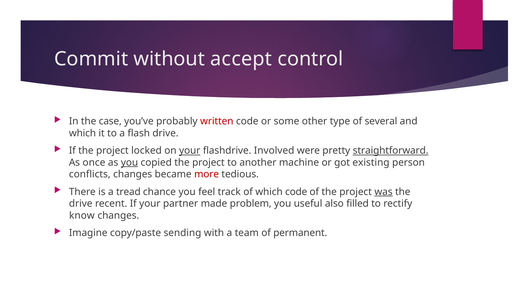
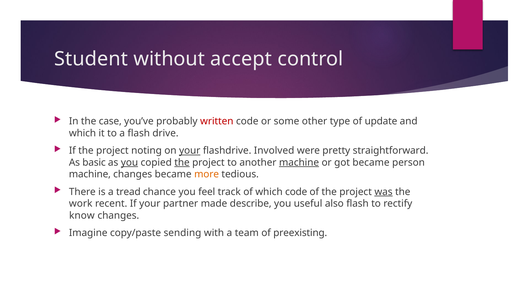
Commit: Commit -> Student (91, 59)
several: several -> update (381, 122)
locked: locked -> noting (147, 151)
straightforward underline: present -> none (391, 151)
once: once -> basic (94, 163)
the underline: none -> present (182, 163)
machine underline: none -> present (299, 163)
got existing: existing -> became (371, 163)
conflicts: conflicts -> machine (90, 175)
more colour: red -> orange (207, 175)
drive: drive -> work (81, 204)
problem: problem -> describe (251, 204)
also filled: filled -> flash (358, 204)
permanent: permanent -> preexisting (300, 233)
